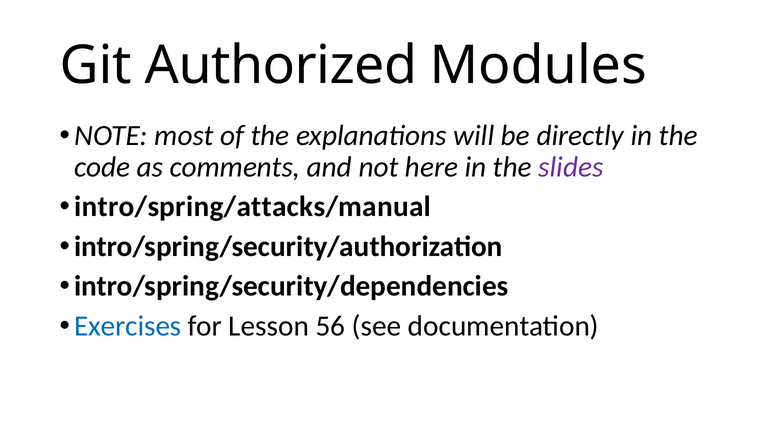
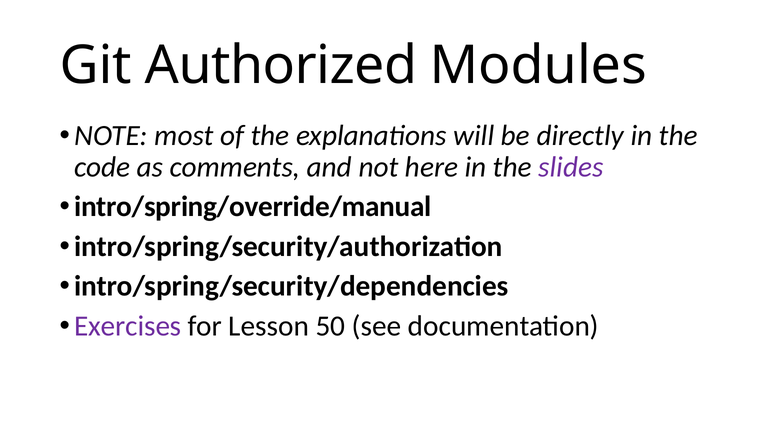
intro/spring/attacks/manual: intro/spring/attacks/manual -> intro/spring/override/manual (253, 207)
Exercises colour: blue -> purple (128, 326)
56: 56 -> 50 (330, 326)
